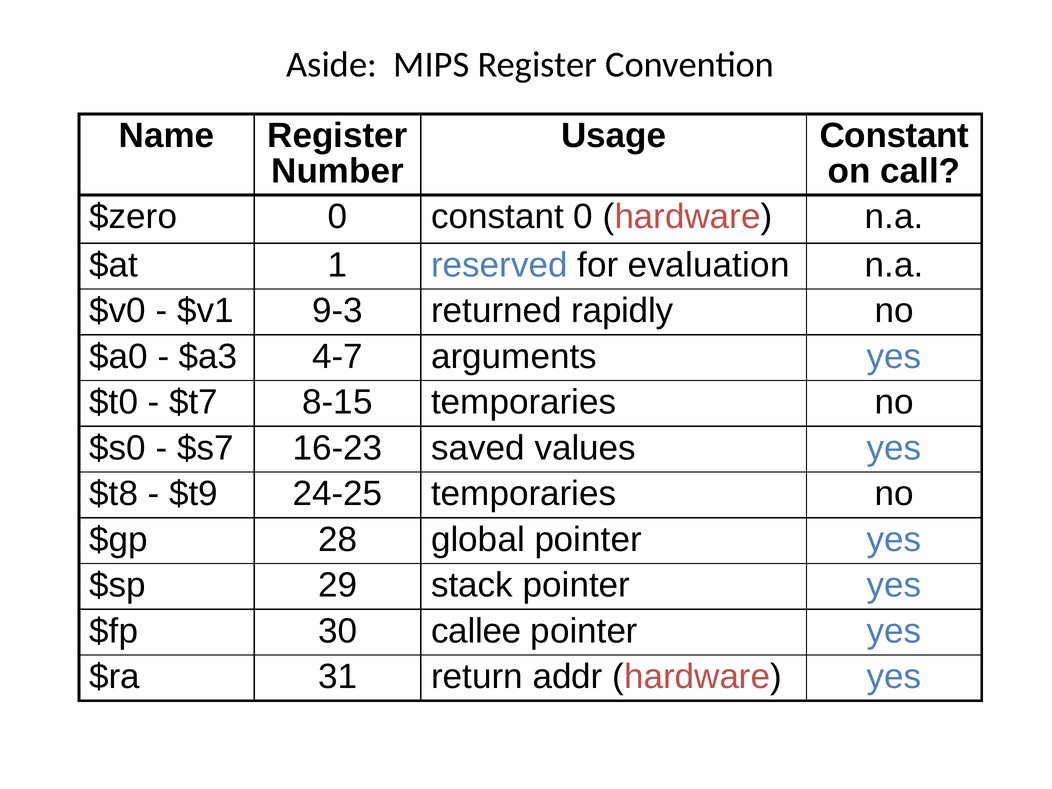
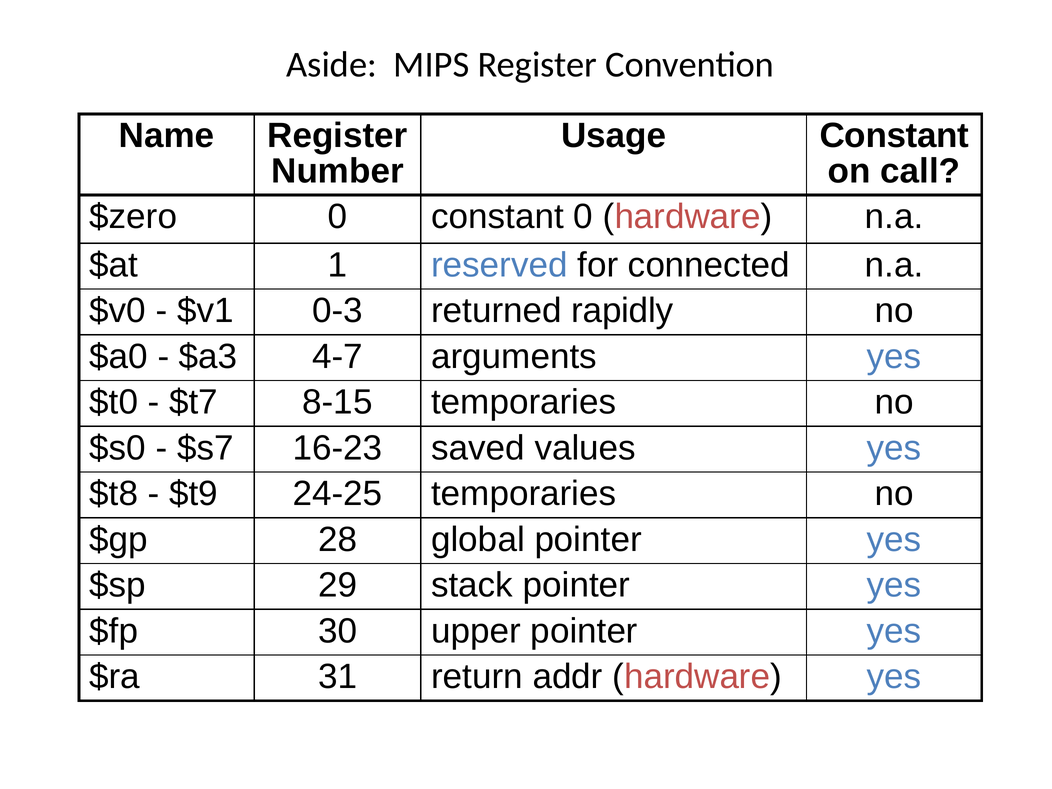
evaluation: evaluation -> connected (709, 265)
9-3: 9-3 -> 0-3 (337, 311)
callee: callee -> upper (476, 631)
